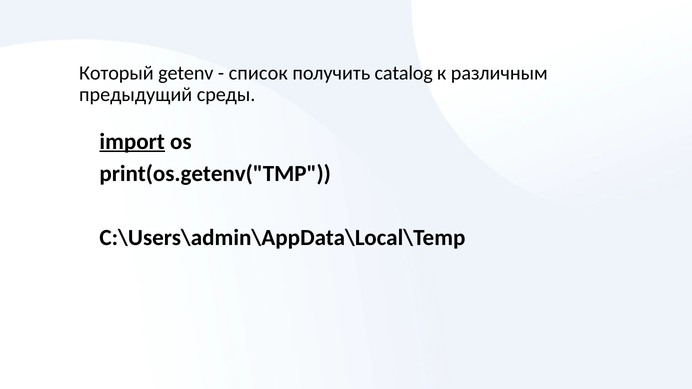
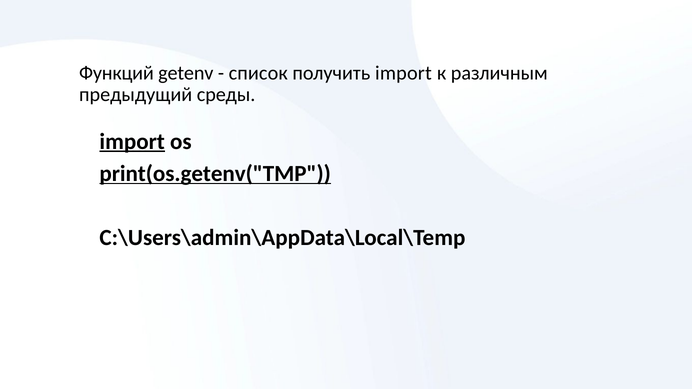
Который: Который -> Функций (116, 73)
получить catalog: catalog -> import (403, 73)
print(os.getenv("TMP underline: none -> present (215, 174)
